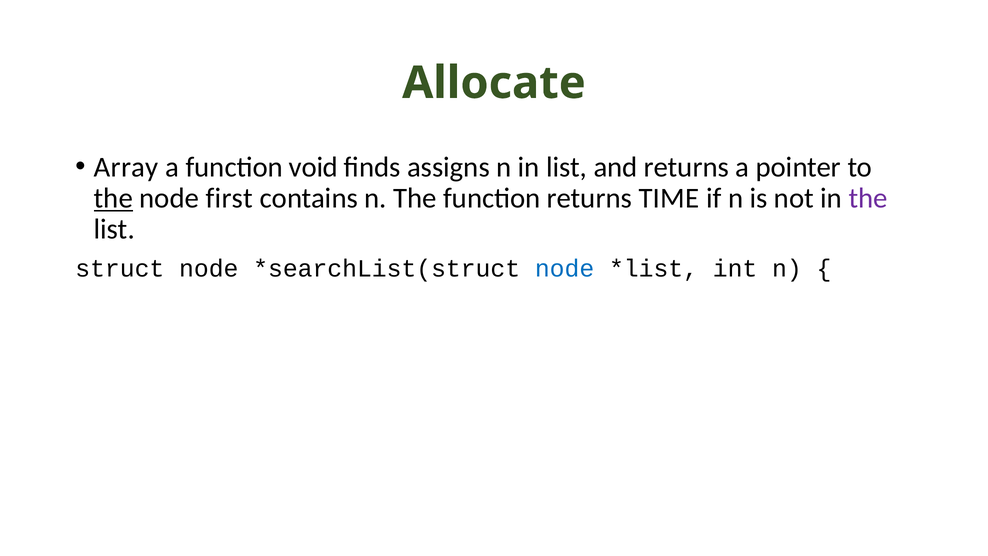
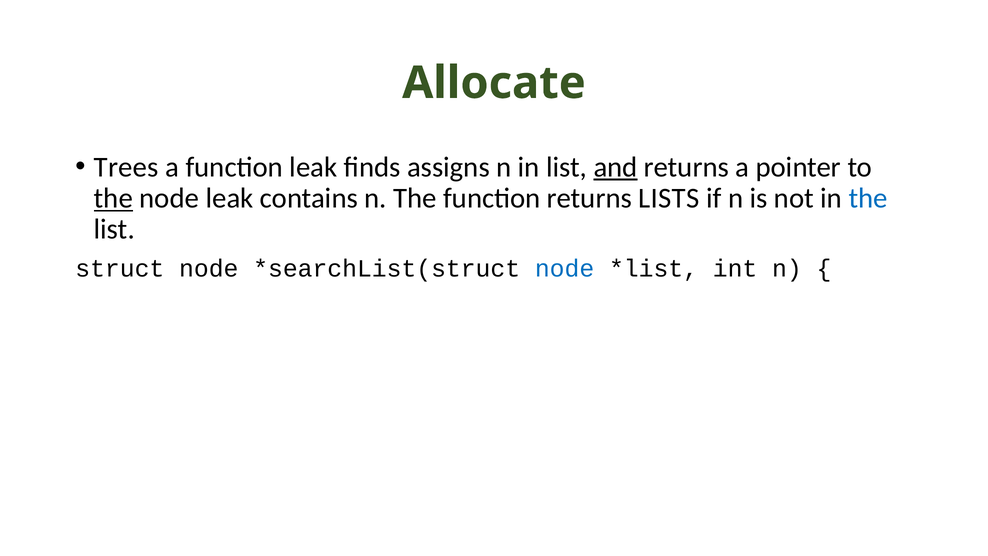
Array: Array -> Trees (126, 167)
function void: void -> leak (313, 167)
and underline: none -> present (616, 167)
node first: first -> leak (229, 198)
TIME: TIME -> LISTS (669, 198)
the colour: purple -> blue (868, 198)
